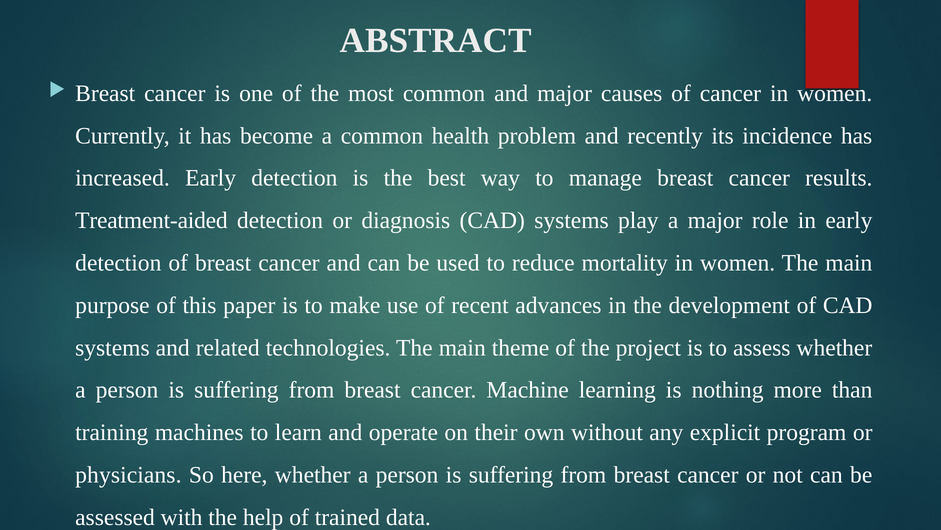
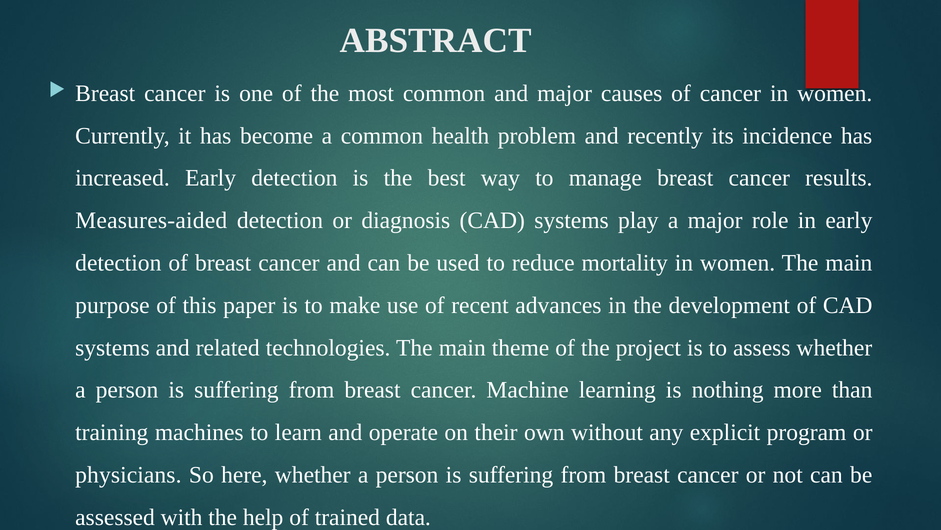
Treatment-aided: Treatment-aided -> Measures-aided (151, 220)
